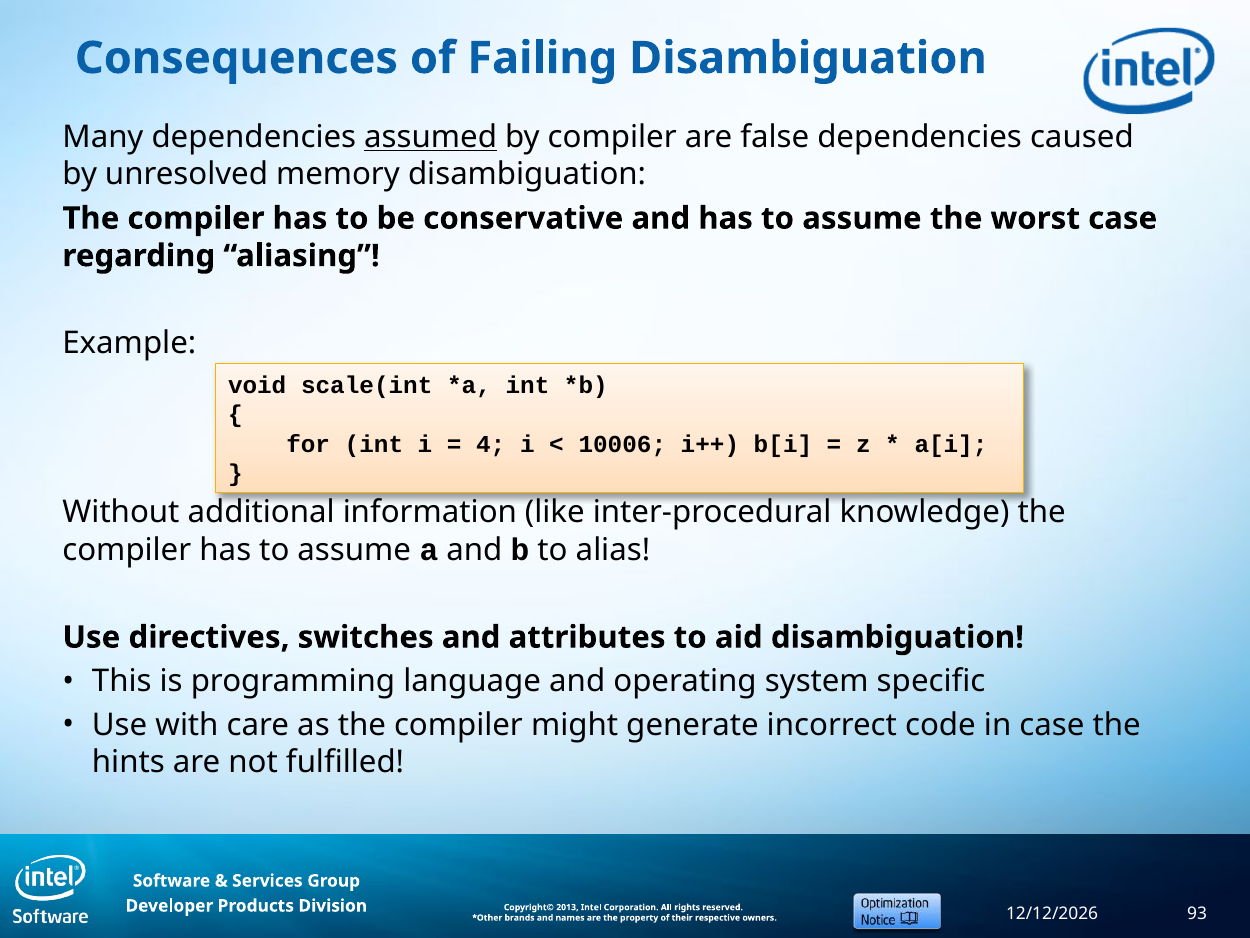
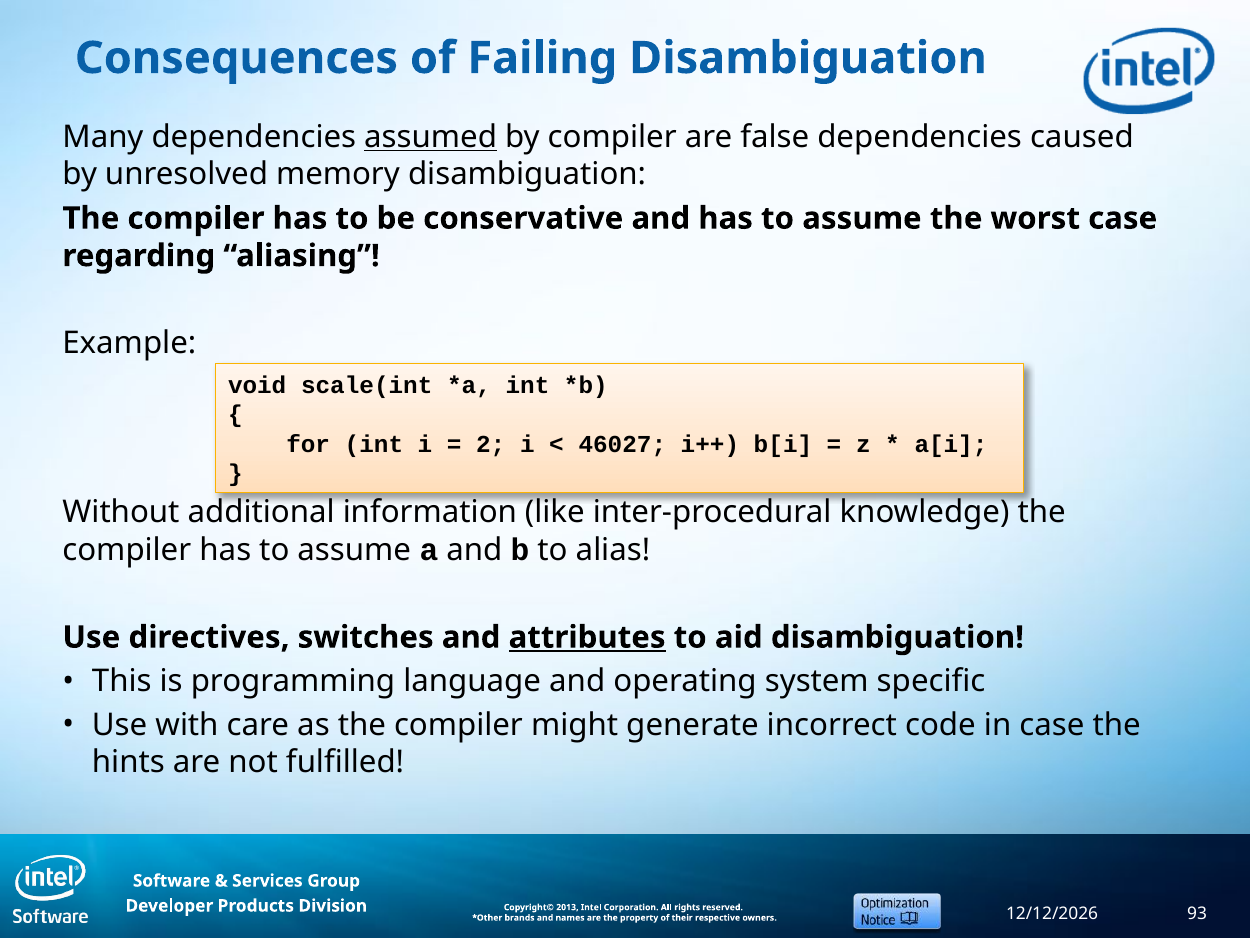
4: 4 -> 2 (491, 444)
10006: 10006 -> 46027 (622, 444)
attributes underline: none -> present (587, 637)
